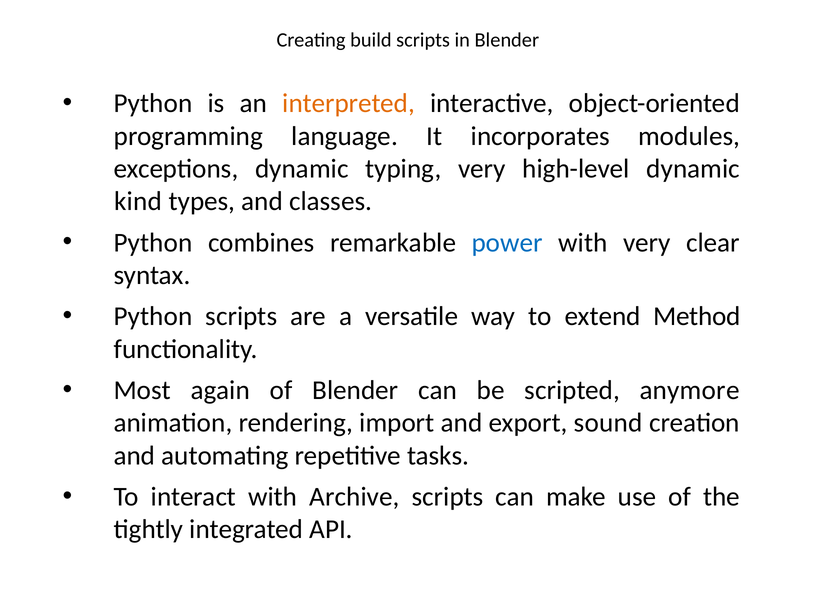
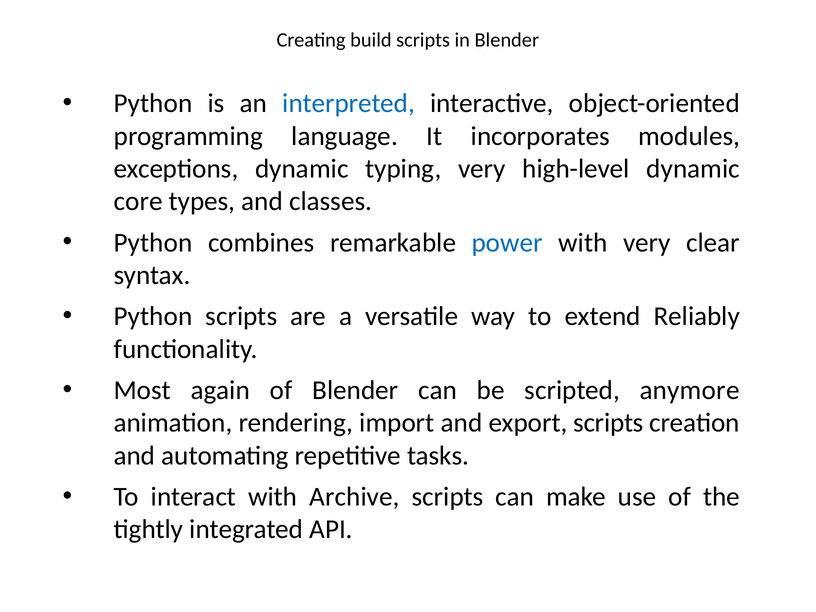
interpreted colour: orange -> blue (349, 103)
kind: kind -> core (138, 201)
Method: Method -> Reliably (697, 316)
export sound: sound -> scripts (608, 423)
